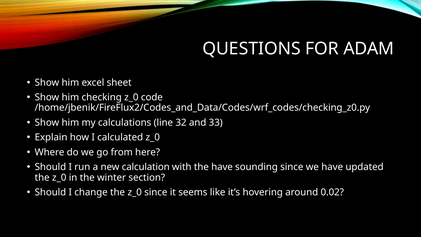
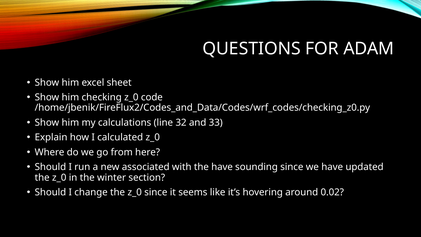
calculation: calculation -> associated (146, 167)
